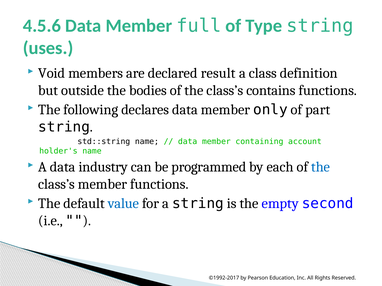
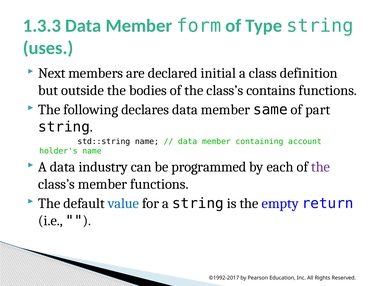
4.5.6: 4.5.6 -> 1.3.3 (42, 26)
full: full -> form (199, 26)
Void: Void -> Next (52, 73)
result: result -> initial (218, 73)
only: only -> same (270, 110)
the colour: blue -> purple (321, 167)
second: second -> return (328, 204)
